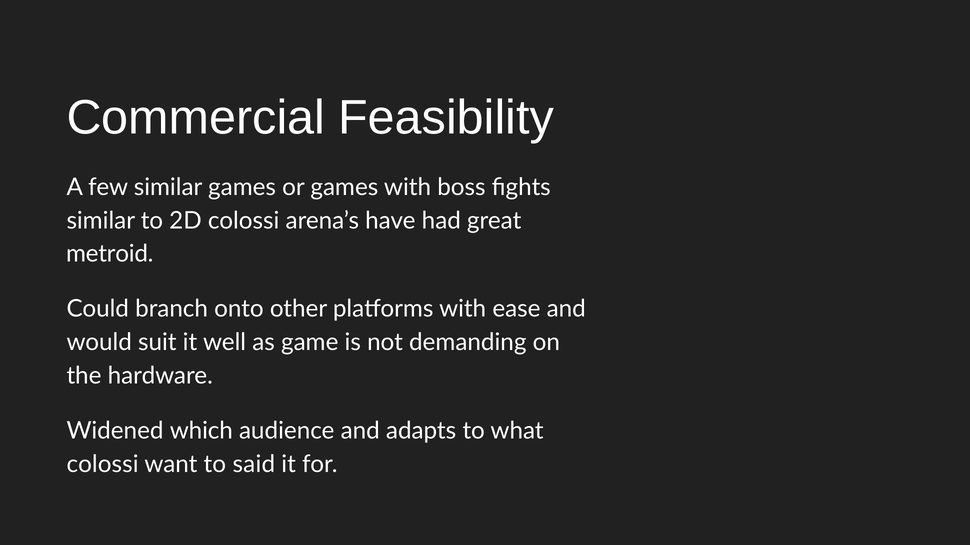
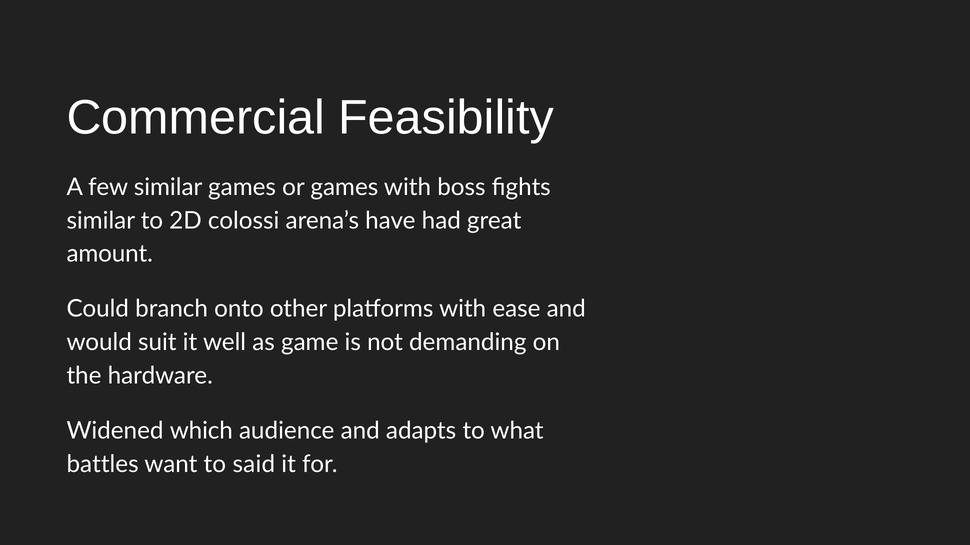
metroid: metroid -> amount (110, 254)
colossi: colossi -> battles (103, 465)
